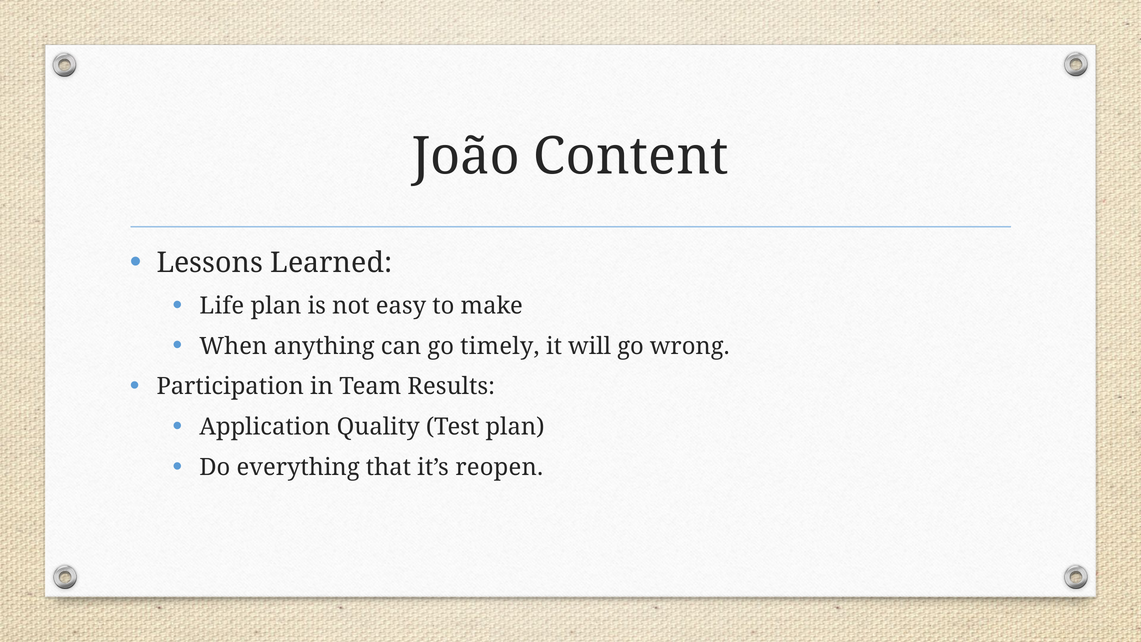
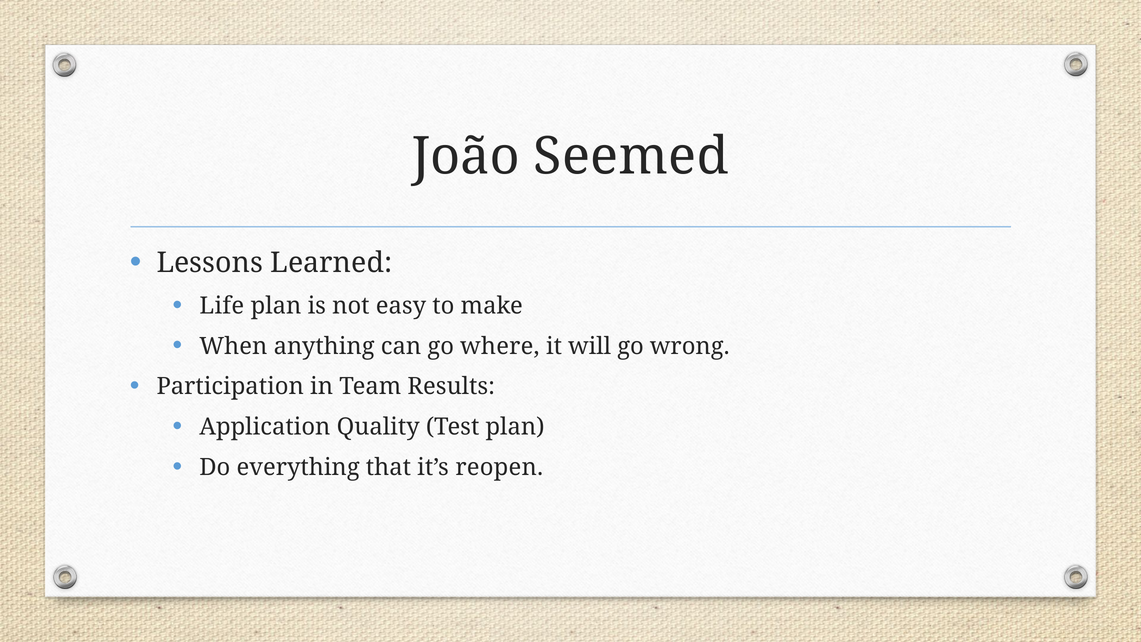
Content: Content -> Seemed (631, 157)
timely: timely -> where (500, 346)
